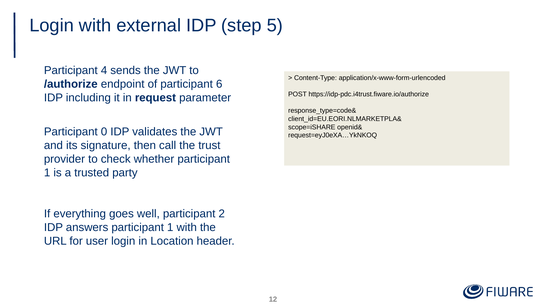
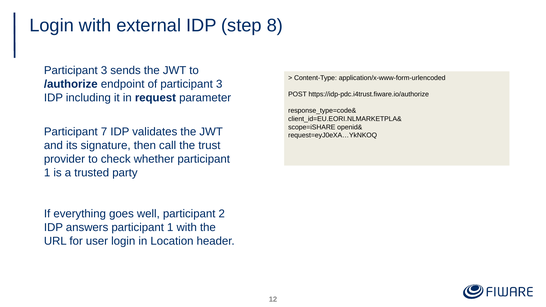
5: 5 -> 8 (275, 26)
4: 4 -> 3 (104, 70)
participant 6: 6 -> 3 (219, 84)
0: 0 -> 7 (104, 132)
